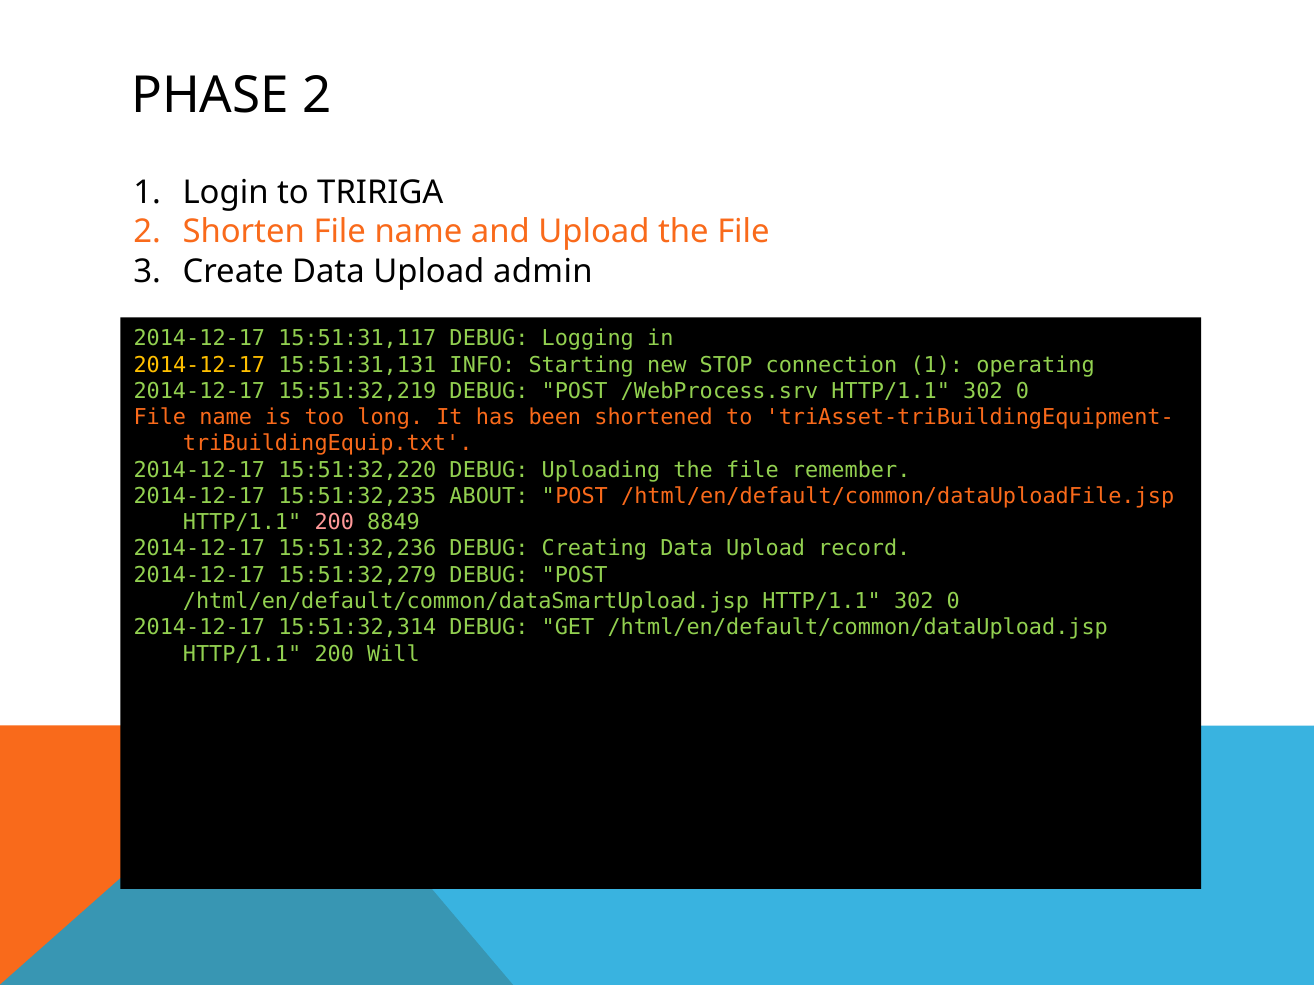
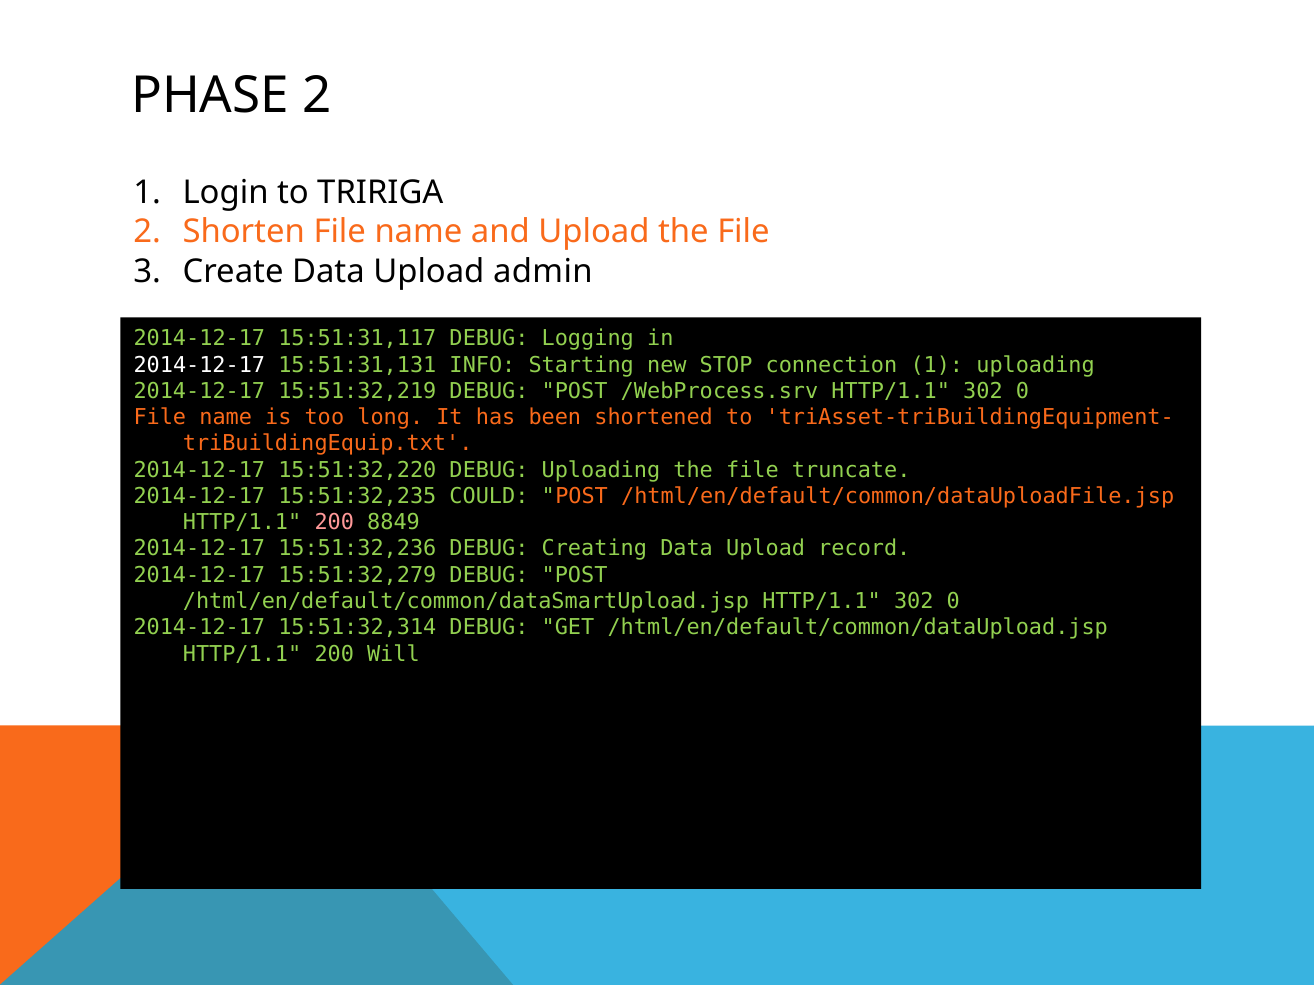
2014-12-17 colour: yellow -> white (199, 365)
1 operating: operating -> uploading (1036, 365)
remember: remember -> truncate (851, 470)
ABOUT: ABOUT -> COULD (489, 496)
